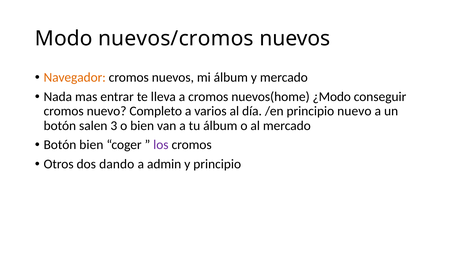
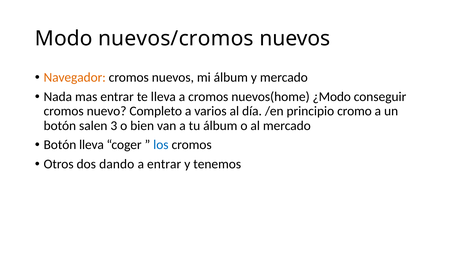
principio nuevo: nuevo -> cromo (354, 111)
Botón bien: bien -> lleva (91, 145)
los colour: purple -> blue (161, 145)
a admin: admin -> entrar (164, 164)
y principio: principio -> tenemos (217, 164)
